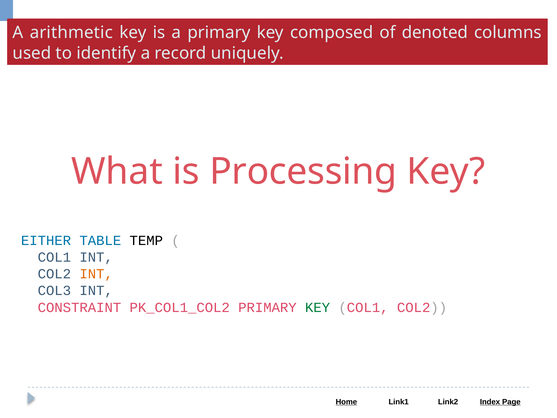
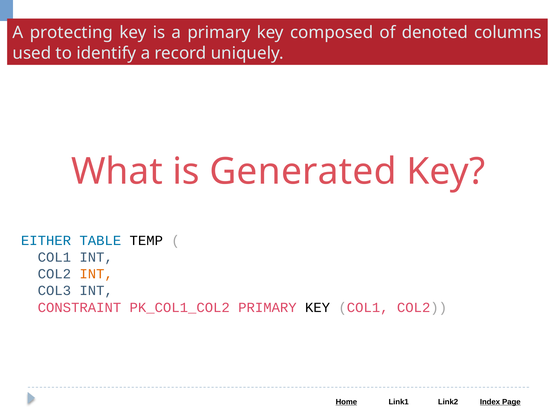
arithmetic: arithmetic -> protecting (71, 33)
Processing: Processing -> Generated (303, 171)
KEY colour: green -> black (318, 307)
